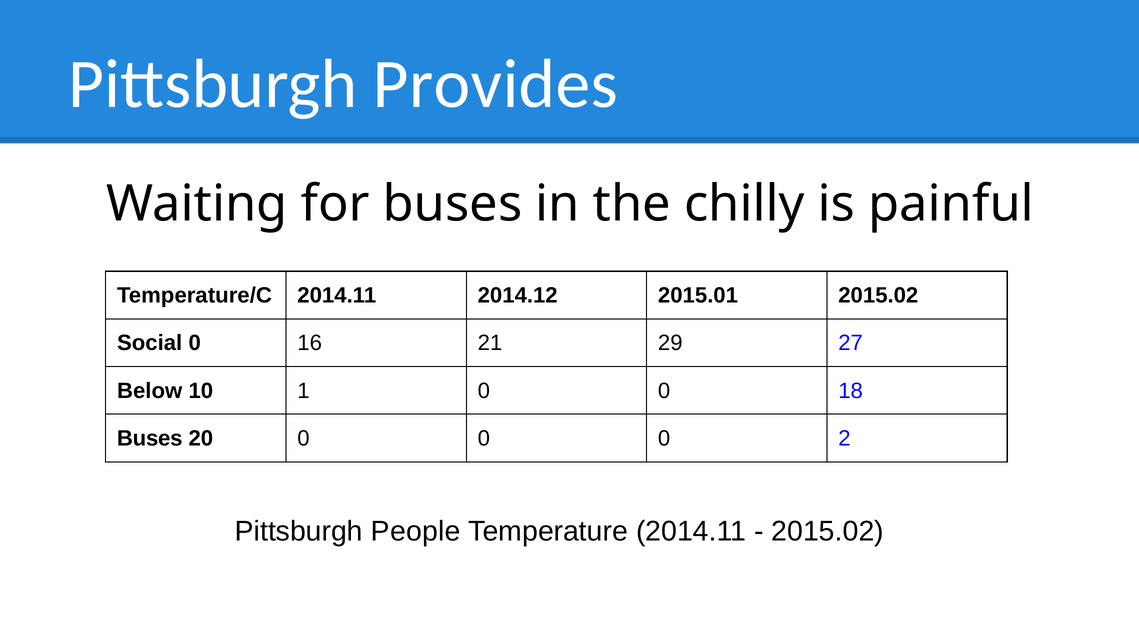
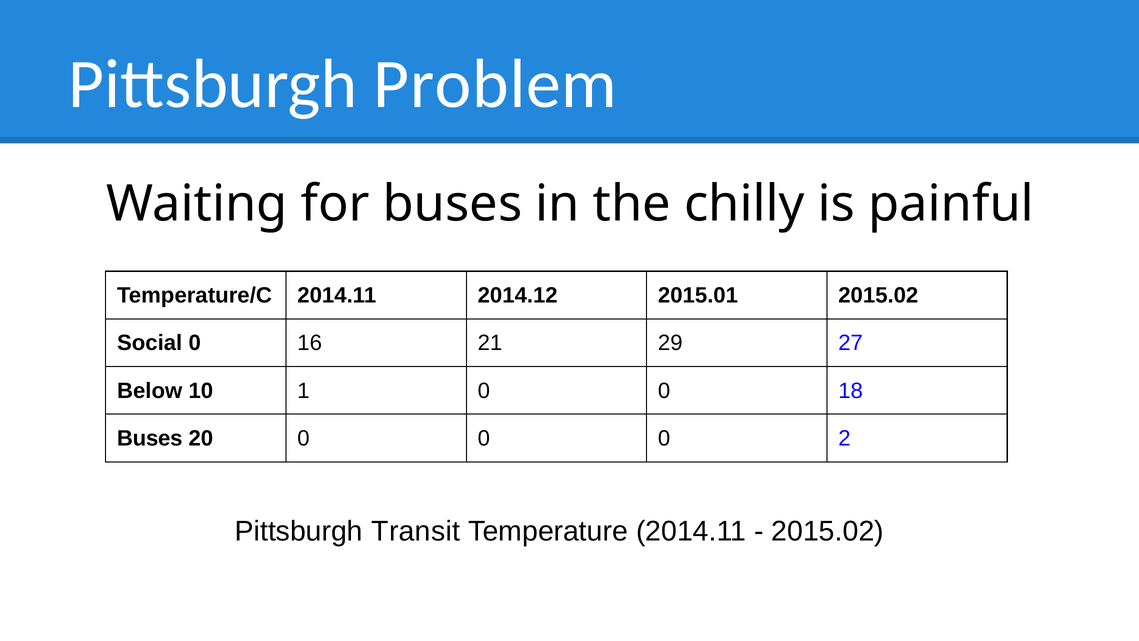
Provides: Provides -> Problem (495, 84)
People: People -> Transit (416, 531)
